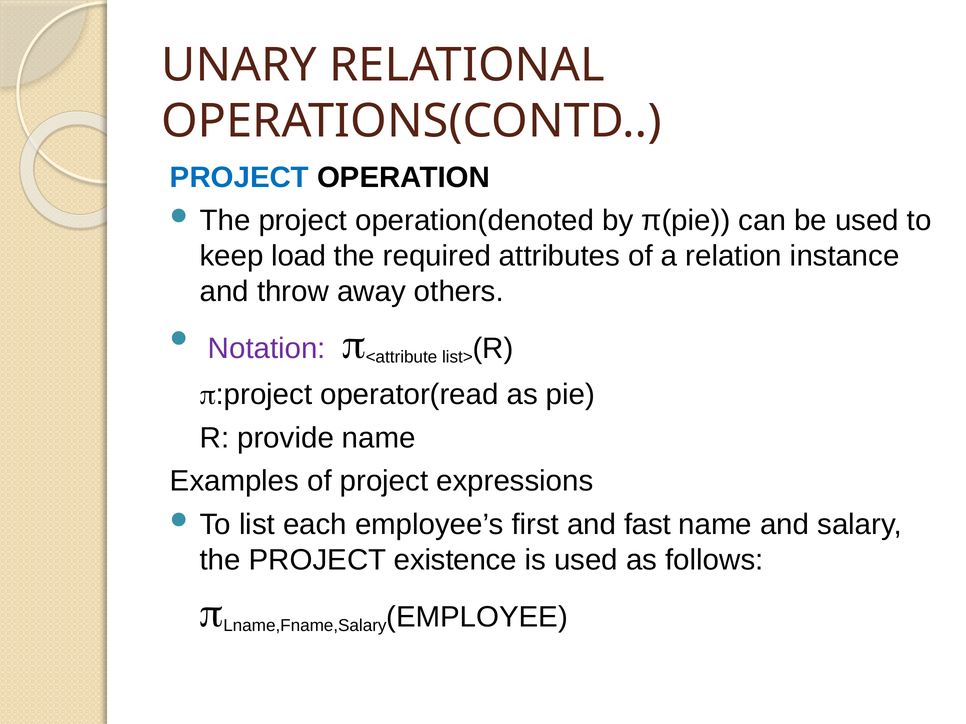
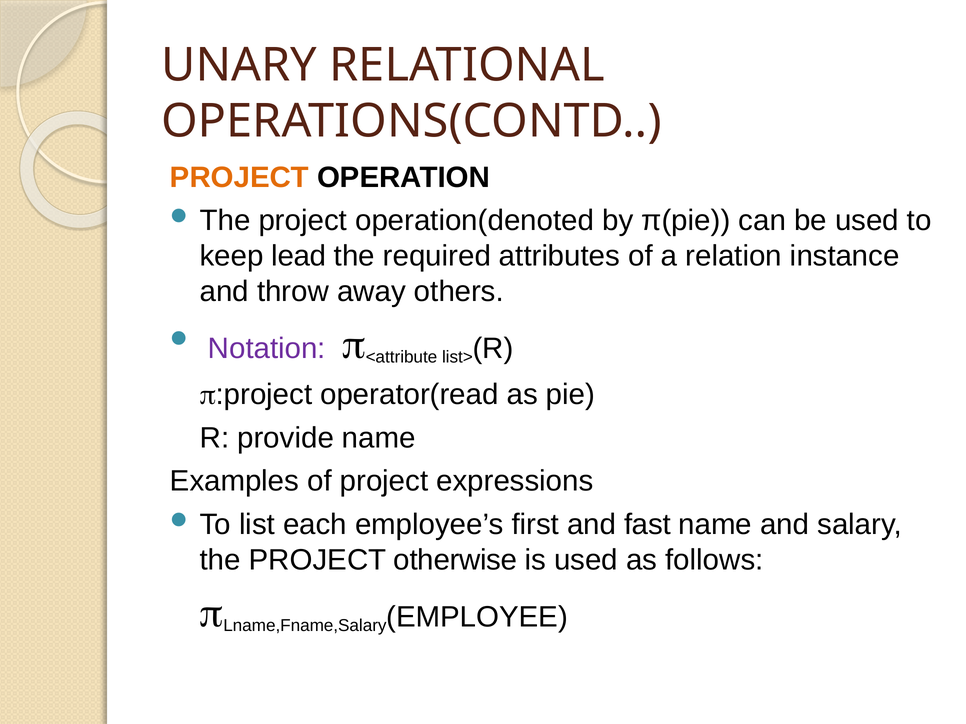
PROJECT colour: blue -> orange (239, 177)
load: load -> lead (299, 256)
existence: existence -> otherwise (455, 560)
